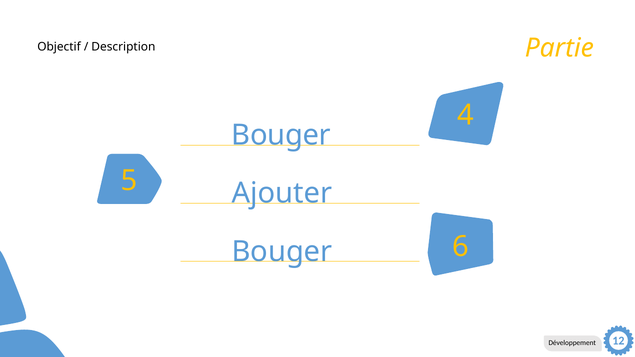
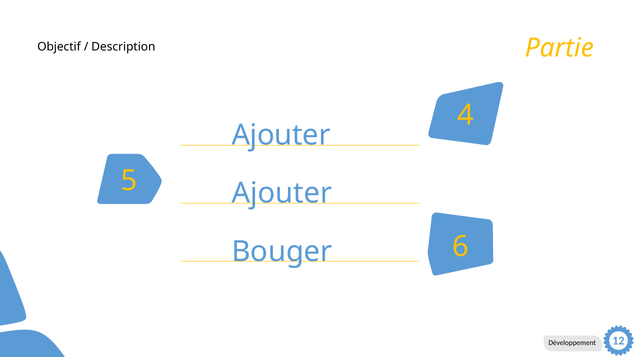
Bouger: Bouger -> Ajouter (281, 135)
